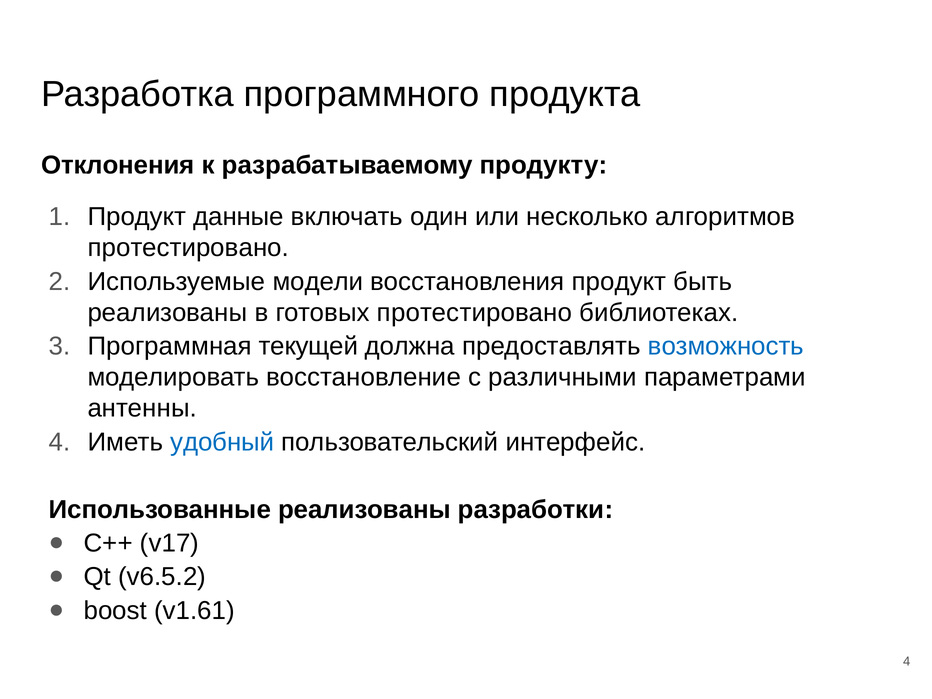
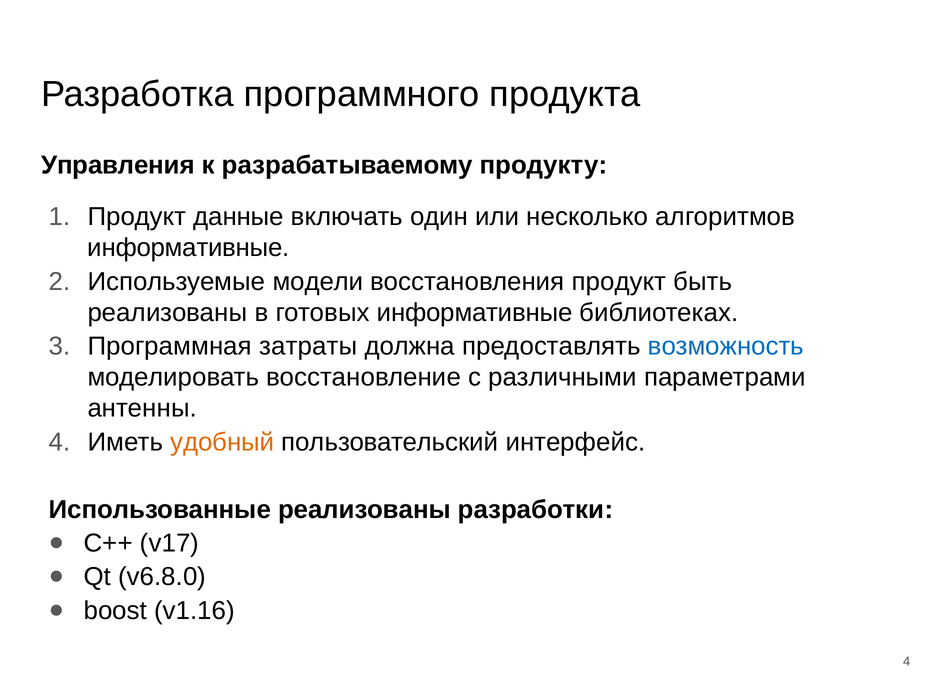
Отклонения: Отклонения -> Управления (118, 165)
протестировано: протестировано -> информативные (188, 248)
готовых протестировано: протестировано -> информативные (475, 313)
текущей: текущей -> затраты (308, 346)
удобный colour: blue -> orange (222, 442)
v6.5.2: v6.5.2 -> v6.8.0 (162, 577)
v1.61: v1.61 -> v1.16 (195, 611)
